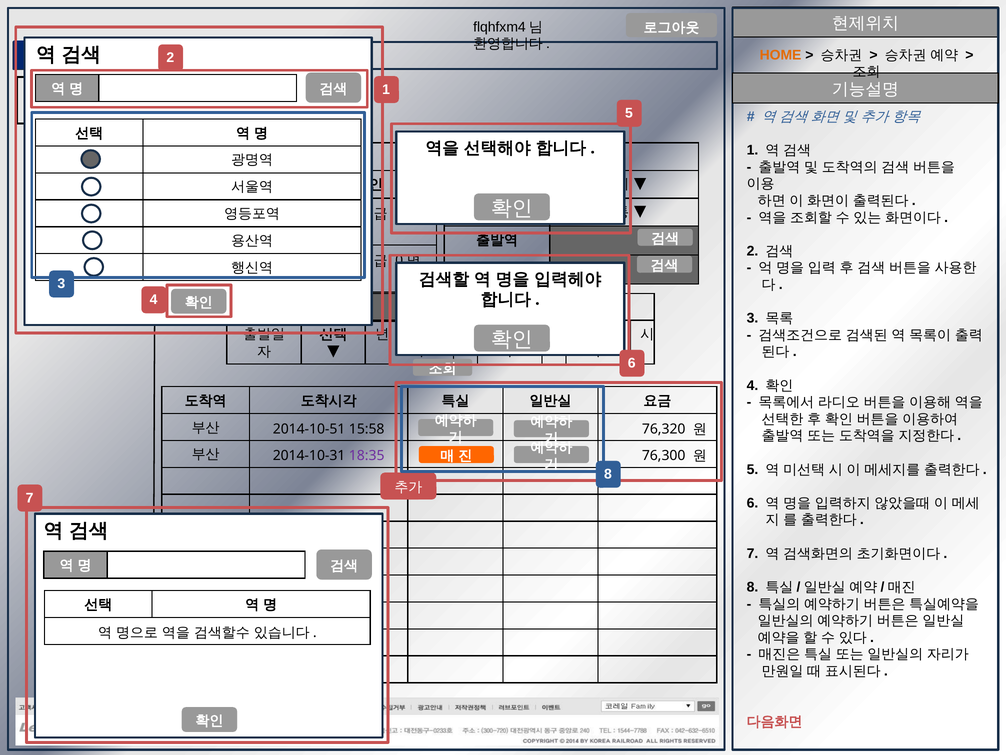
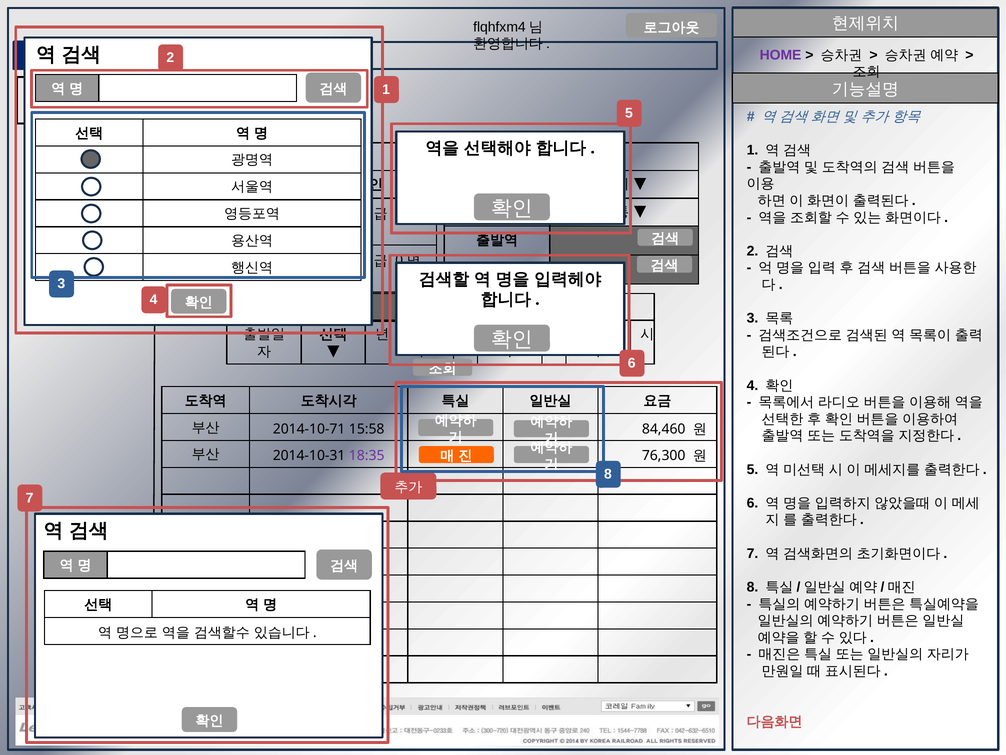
HOME colour: orange -> purple (781, 55)
2014-10-51: 2014-10-51 -> 2014-10-71 (309, 429)
76,320: 76,320 -> 84,460 (664, 429)
